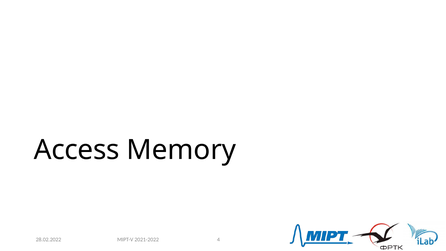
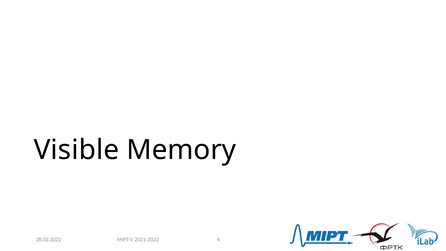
Access: Access -> Visible (76, 150)
